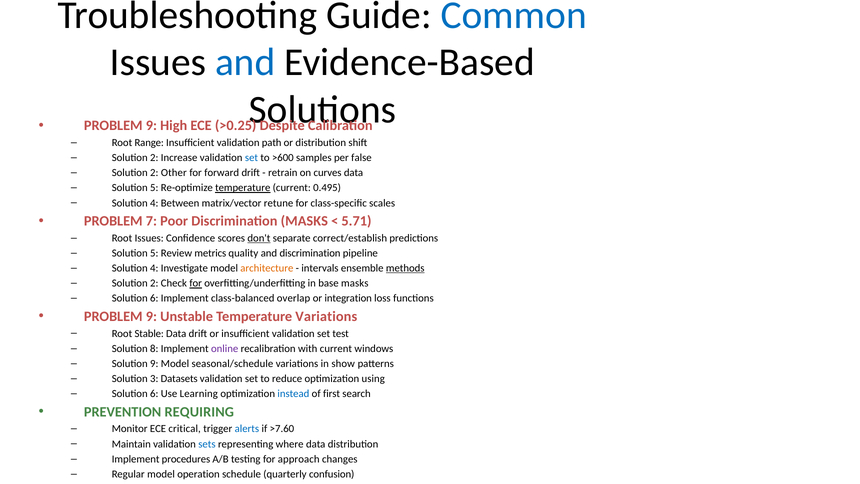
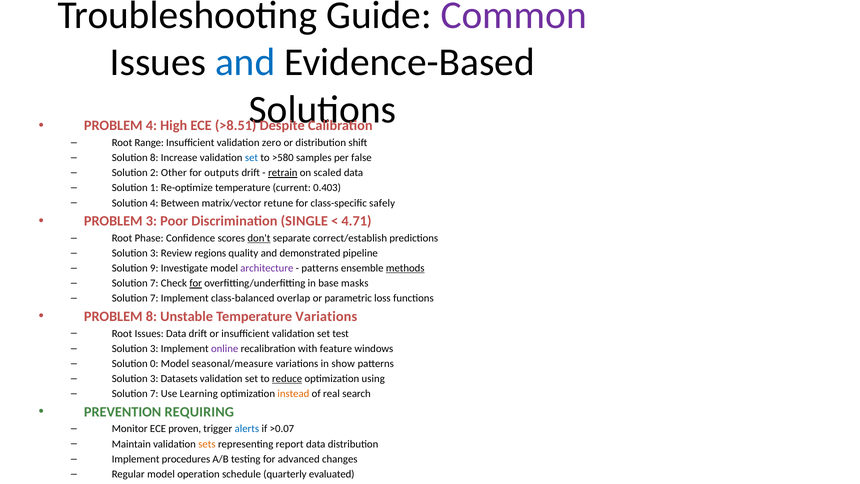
Common colour: blue -> purple (514, 15)
9: 9 -> 4 (151, 126)
>0.25: >0.25 -> >8.51 (236, 126)
path: path -> zero (272, 143)
2: 2 -> 8 (154, 158)
>600: >600 -> >580 (283, 158)
forward: forward -> outputs (222, 173)
retrain underline: none -> present (283, 173)
curves: curves -> scaled (327, 173)
5: 5 -> 1 (154, 188)
temperature underline: present -> none (243, 188)
0.495: 0.495 -> 0.403 (327, 188)
scales: scales -> safely (382, 203)
7: 7 -> 3 (151, 221)
Discrimination MASKS: MASKS -> SINGLE (304, 221)
5.71: 5.71 -> 4.71 (356, 221)
Issues: Issues -> Phase (149, 238)
5: 5 -> 3 (154, 253)
metrics: metrics -> regions (210, 253)
and discrimination: discrimination -> demonstrated (310, 253)
4: 4 -> 9 (154, 268)
architecture colour: orange -> purple (267, 268)
intervals: intervals -> patterns (320, 268)
2: 2 -> 7 (154, 283)
6: 6 -> 7 (154, 298)
integration: integration -> parametric (348, 298)
9: 9 -> 8 (151, 316)
Stable: Stable -> Issues (149, 333)
8: 8 -> 3 (154, 349)
with current: current -> feature (336, 349)
9: 9 -> 0 (154, 364)
seasonal/schedule: seasonal/schedule -> seasonal/measure (232, 364)
reduce underline: none -> present (287, 379)
6: 6 -> 7 (154, 394)
instead colour: blue -> orange (293, 394)
first: first -> real (331, 394)
critical: critical -> proven (185, 429)
>7.60: >7.60 -> >0.07 (282, 429)
sets colour: blue -> orange (207, 444)
where: where -> report (290, 444)
approach: approach -> advanced (299, 459)
confusion: confusion -> evaluated (332, 474)
